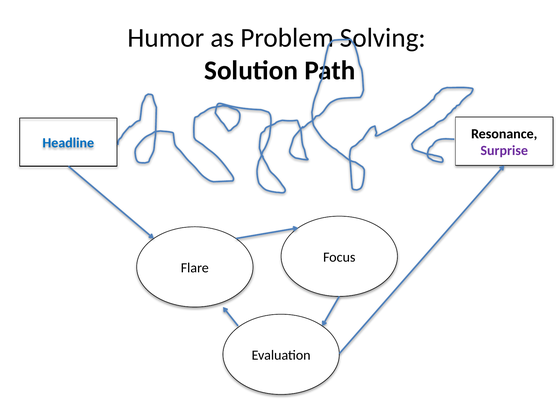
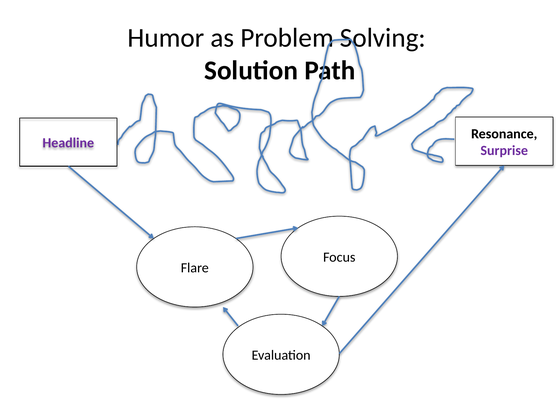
Headline colour: blue -> purple (68, 143)
